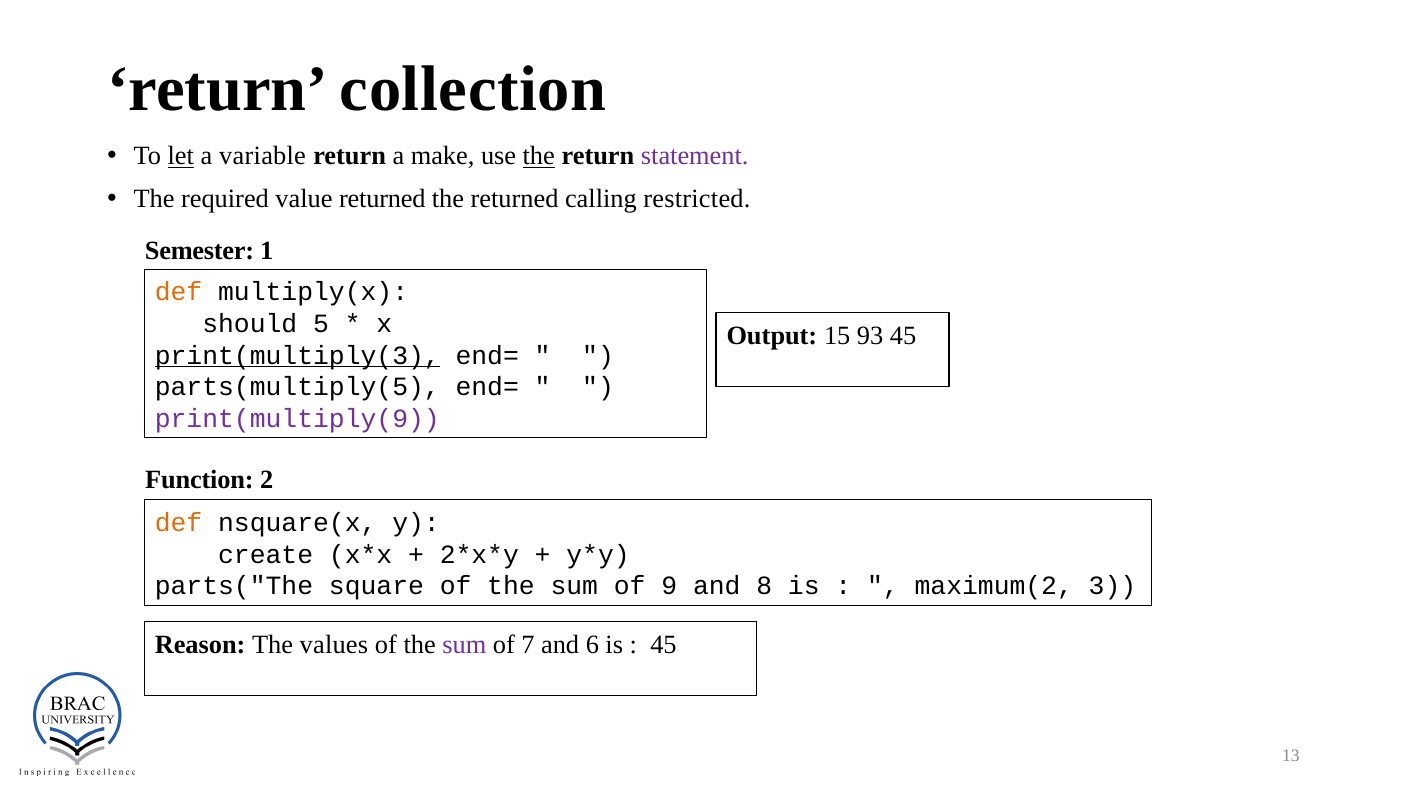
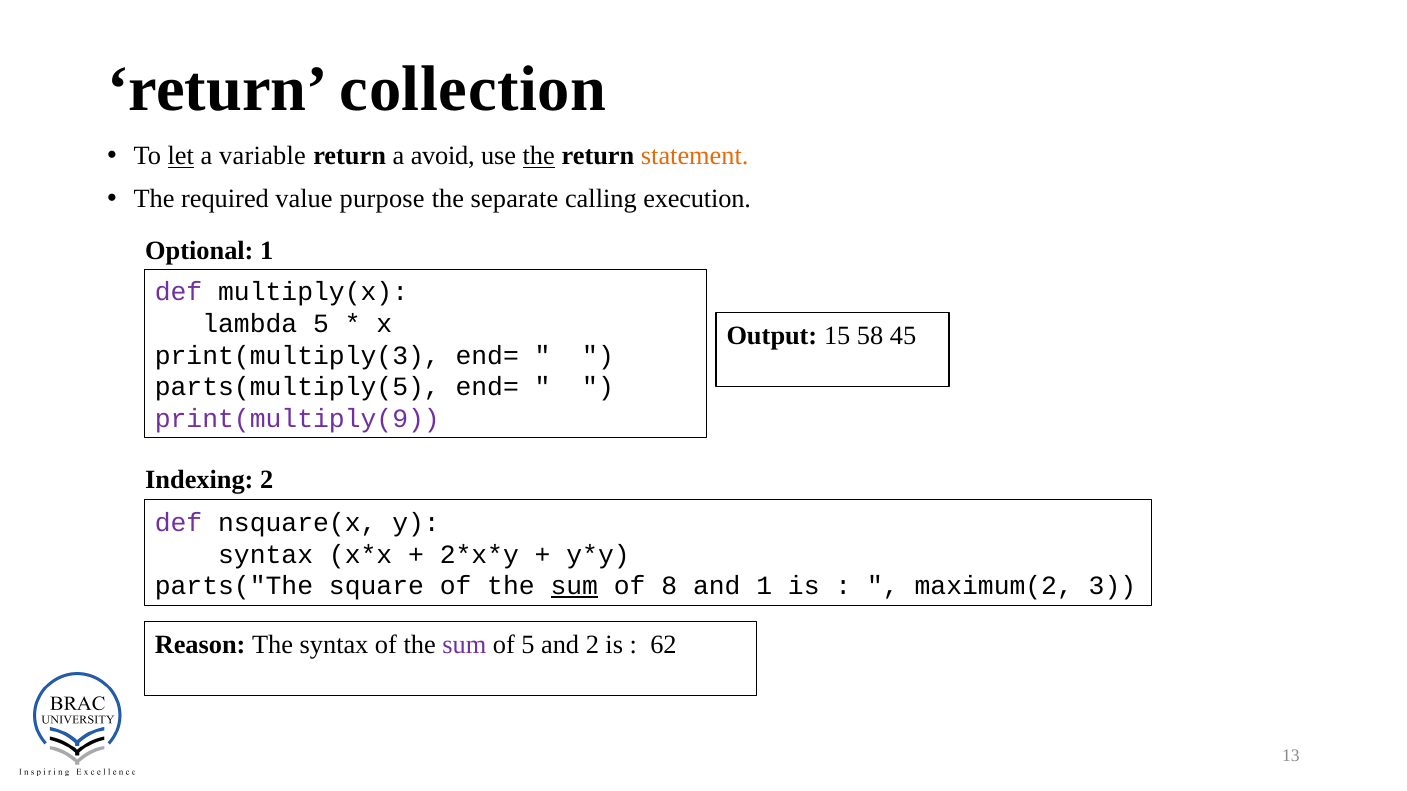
make: make -> avoid (443, 156)
statement colour: purple -> orange (695, 156)
value returned: returned -> purpose (382, 199)
the returned: returned -> separate (514, 199)
restricted: restricted -> execution (697, 199)
Semester: Semester -> Optional (199, 251)
def colour: orange -> purple (179, 292)
should: should -> lambda (250, 324)
93: 93 -> 58 (870, 336)
print(multiply(3 underline: present -> none (297, 356)
Function: Function -> Indexing (199, 480)
def colour: orange -> purple (179, 523)
create: create -> syntax (266, 555)
sum underline: none -> present (574, 586)
9: 9 -> 8 (669, 586)
and 8: 8 -> 1 (764, 586)
The values: values -> syntax (334, 645)
of 7: 7 -> 5 (528, 645)
and 6: 6 -> 2 (592, 645)
45: 45 -> 62 (663, 645)
